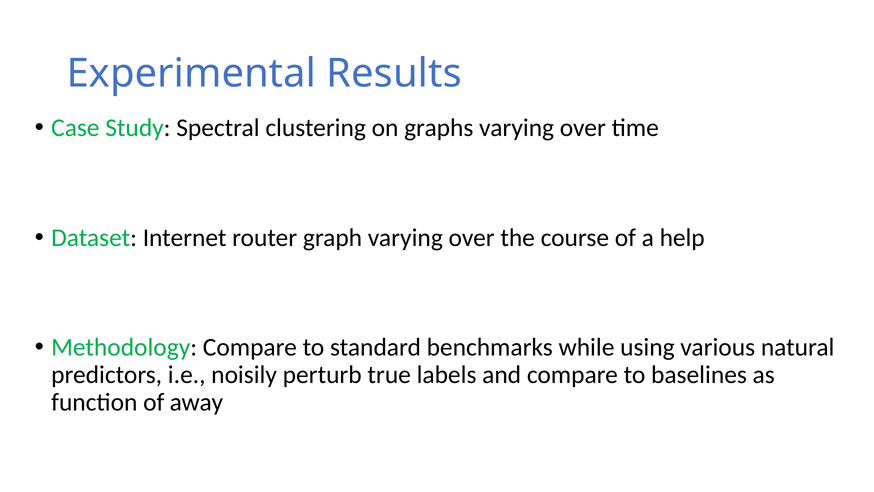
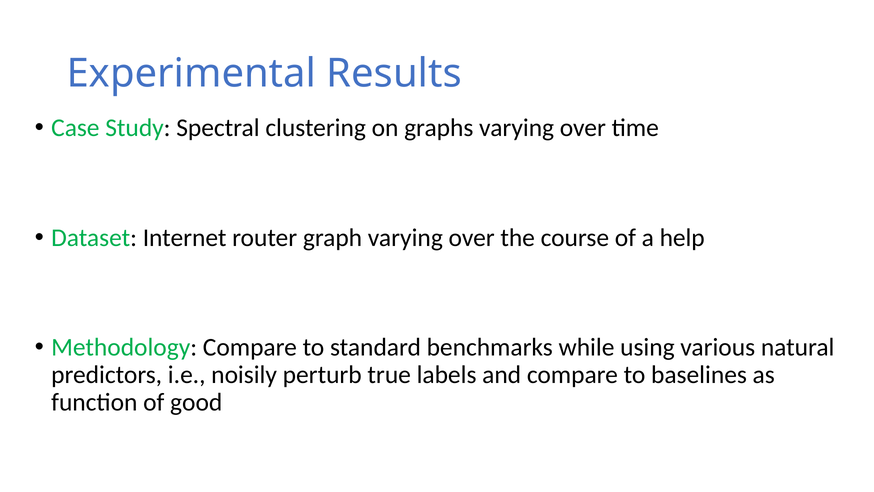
away: away -> good (196, 402)
